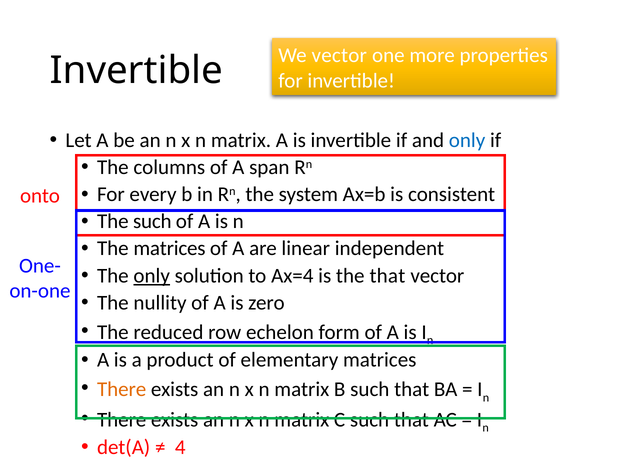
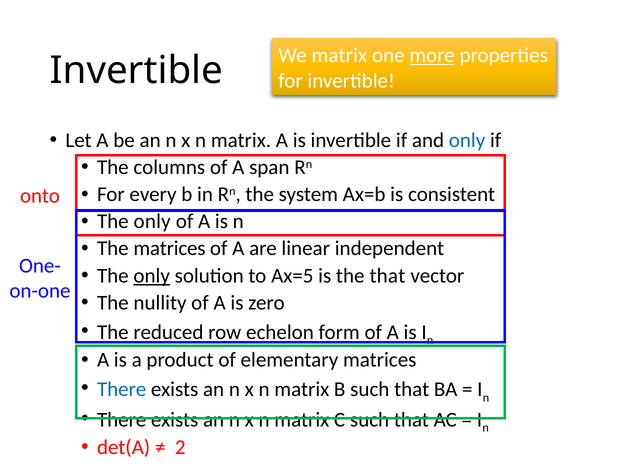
We vector: vector -> matrix (339, 55)
more underline: none -> present (432, 55)
such: such -> only (152, 222)
Ax=4: Ax=4 -> Ax=5 (292, 276)
There colour: orange -> blue (122, 390)
4: 4 -> 2 (180, 448)
